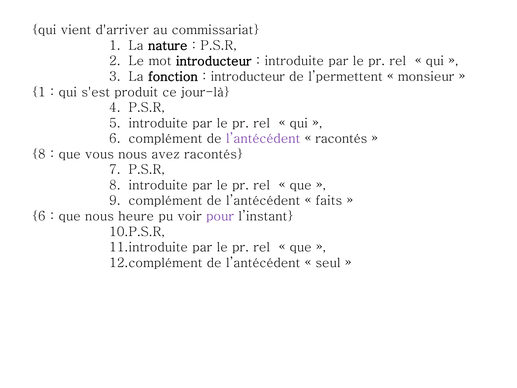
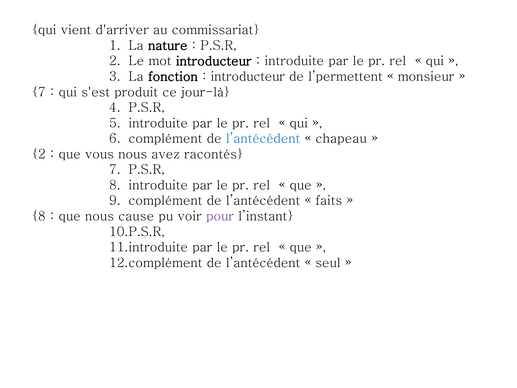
1: 1 -> 7 (39, 92)
l’antécédent colour: purple -> blue (263, 139)
racontés: racontés -> chapeau (341, 139)
8: 8 -> 2 (39, 154)
6: 6 -> 8 (39, 216)
heure: heure -> cause (136, 216)
